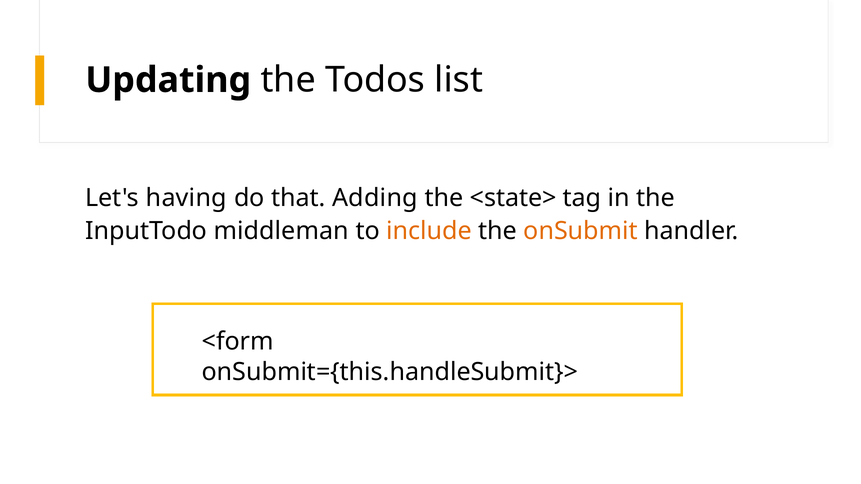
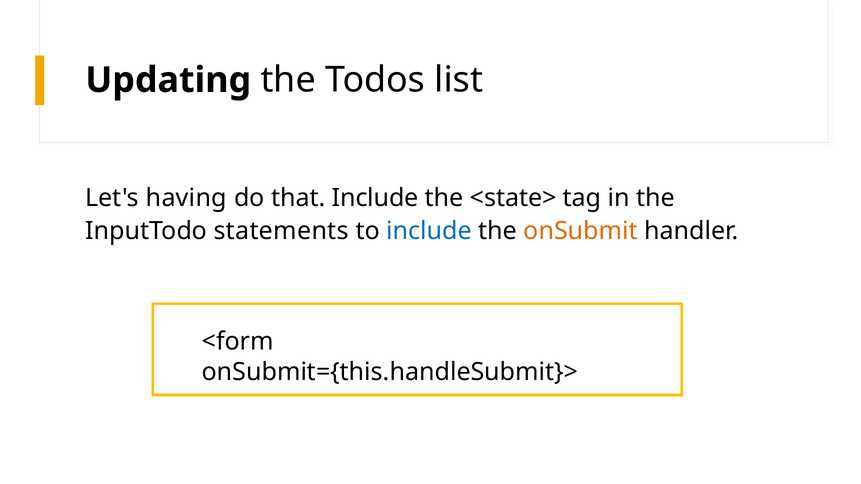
that Adding: Adding -> Include (375, 198)
middleman: middleman -> statements (281, 231)
include colour: orange -> blue (429, 231)
